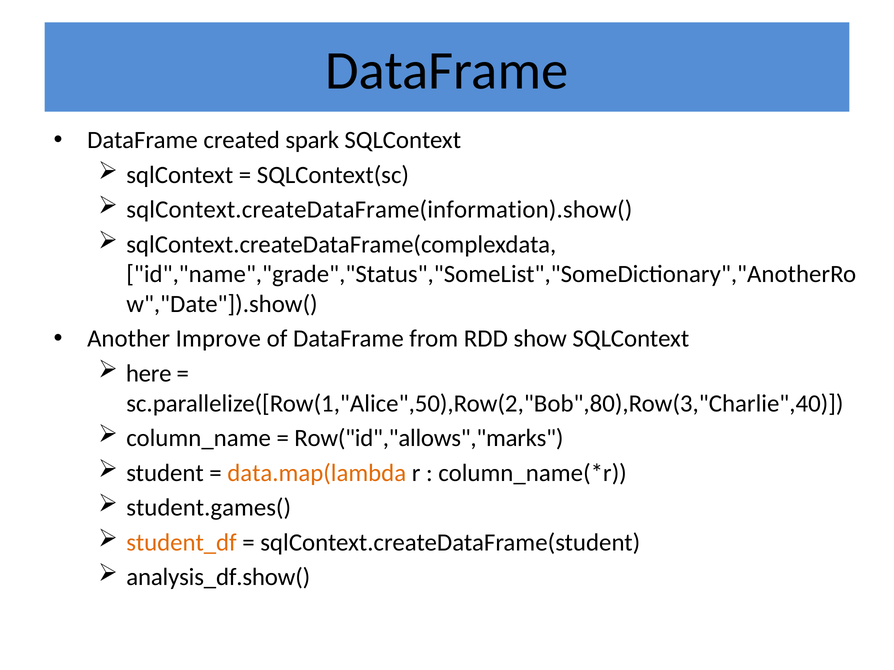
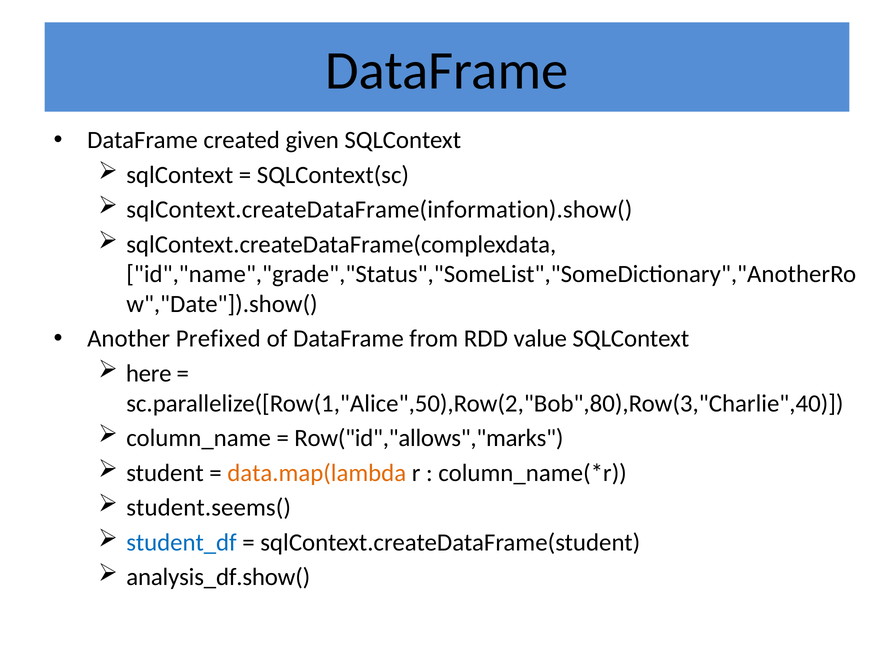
spark: spark -> given (312, 140)
Improve: Improve -> Prefixed (218, 339)
show: show -> value (540, 339)
student.games(: student.games( -> student.seems( (209, 508)
student_df colour: orange -> blue (181, 543)
